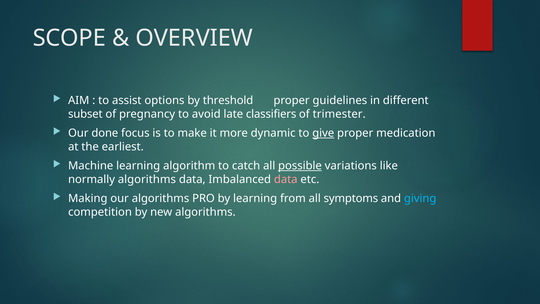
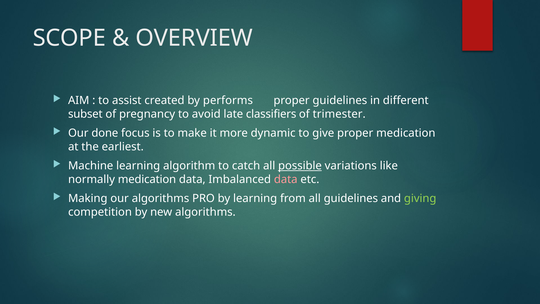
options: options -> created (164, 100)
threshold: threshold -> performs (228, 100)
give underline: present -> none (323, 133)
normally algorithms: algorithms -> medication (147, 179)
all symptoms: symptoms -> guidelines (351, 198)
giving colour: light blue -> light green (420, 198)
